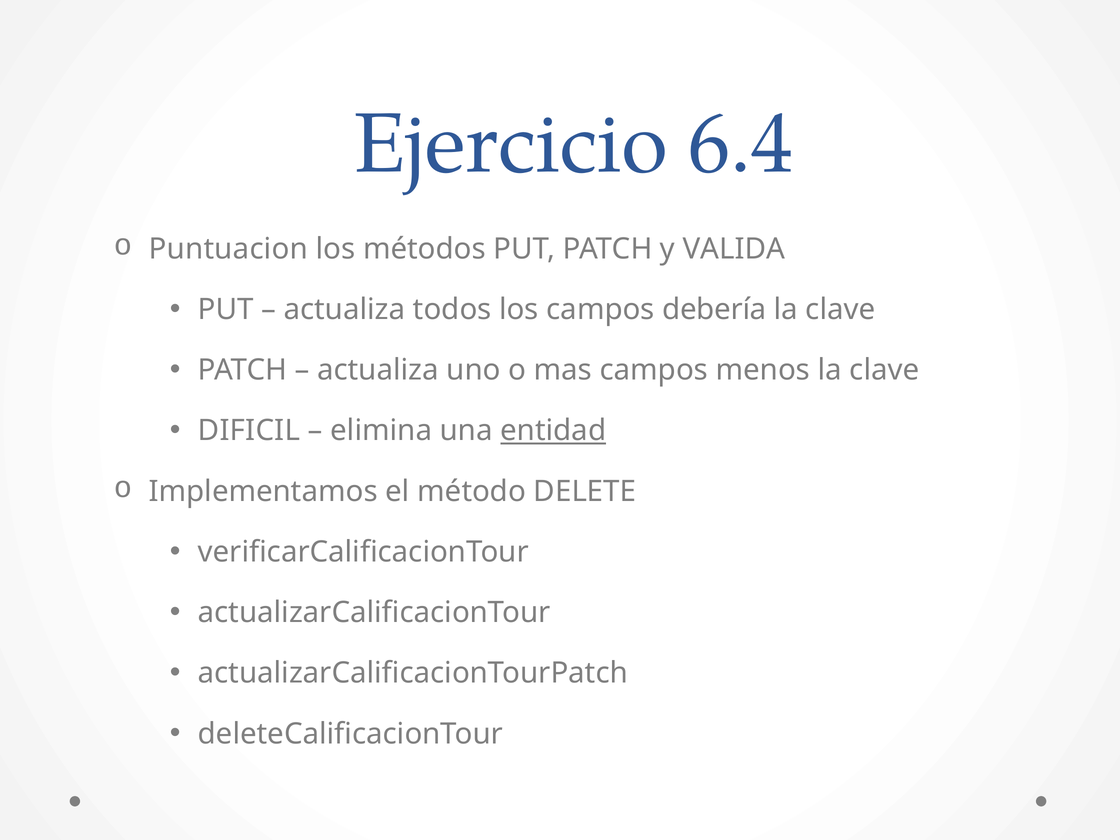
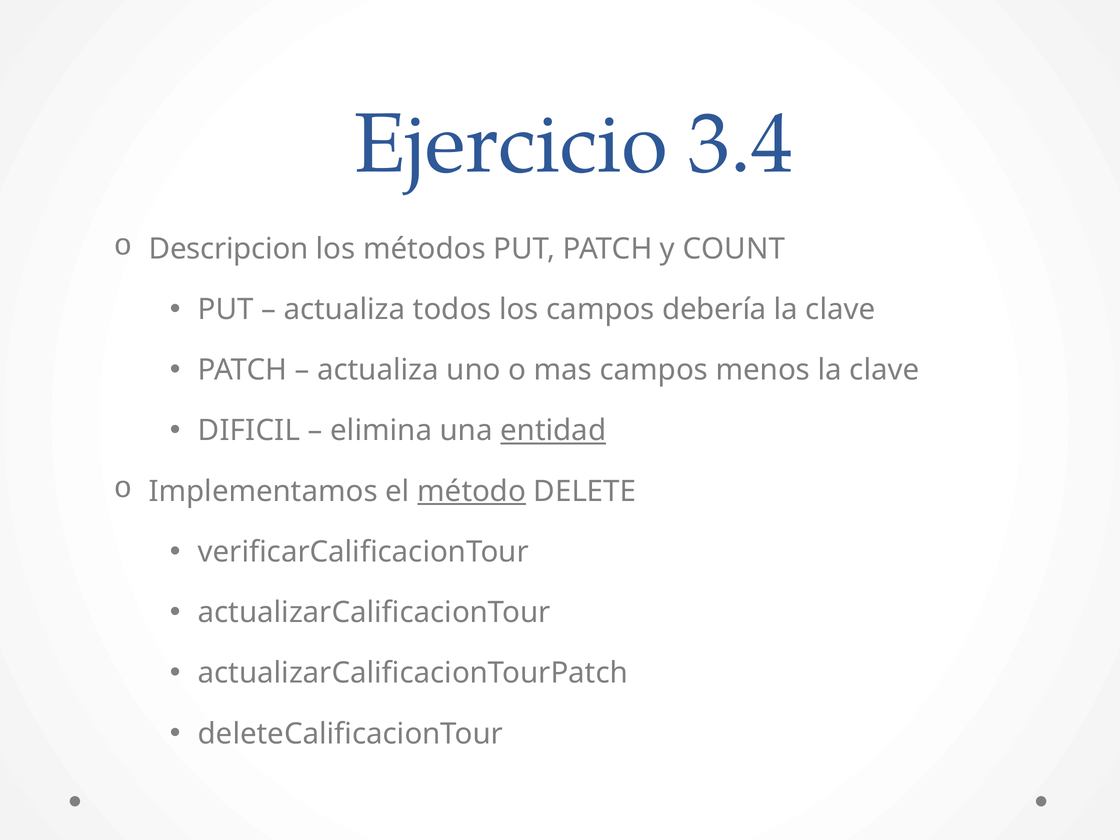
6.4: 6.4 -> 3.4 (741, 144)
Puntuacion: Puntuacion -> Descripcion (229, 249)
VALIDA: VALIDA -> COUNT (734, 249)
método underline: none -> present (472, 491)
